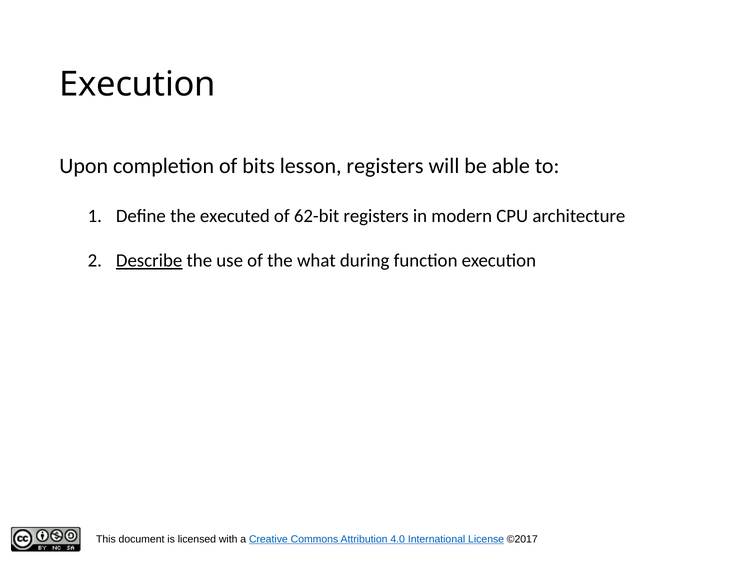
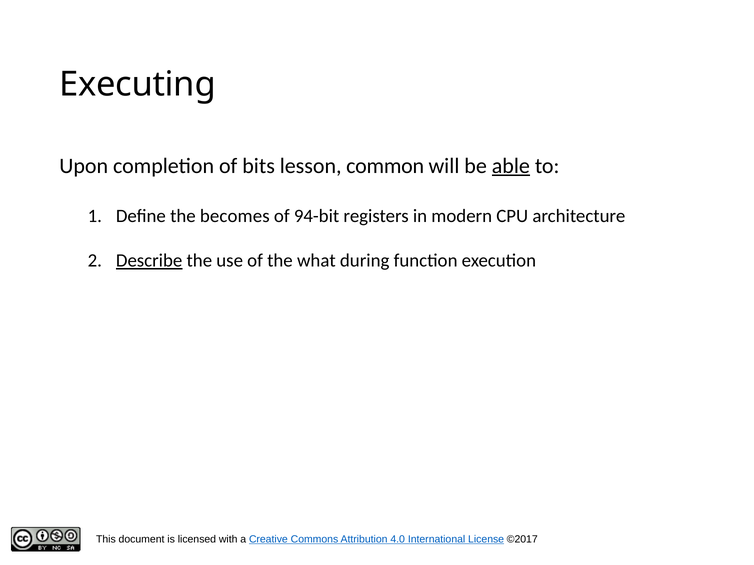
Execution: Execution -> Executing (138, 85)
lesson registers: registers -> common (385, 166)
able underline: none -> present (511, 166)
executed: executed -> becomes (235, 216)
62-bit: 62-bit -> 94-bit (317, 216)
